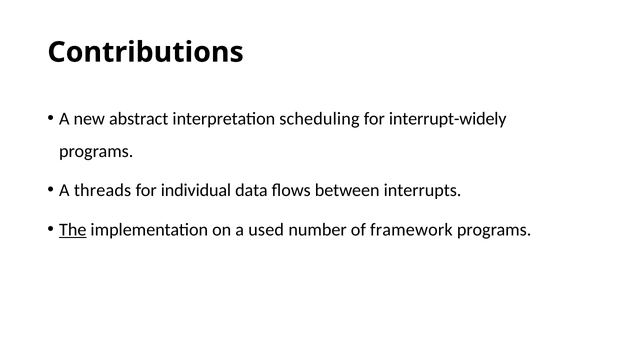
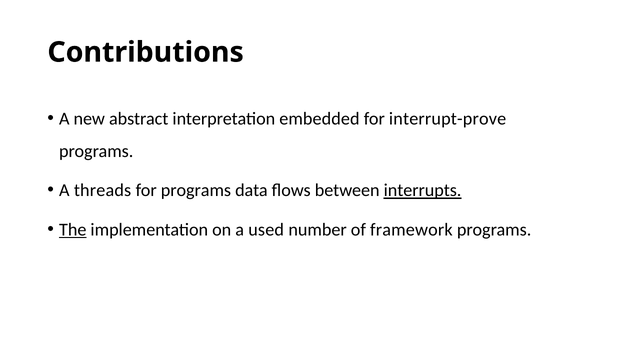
scheduling: scheduling -> embedded (319, 119)
interrupt-widely: interrupt-widely -> interrupt-prove (448, 119)
for individual: individual -> programs (196, 190)
interrupts underline: none -> present (423, 190)
